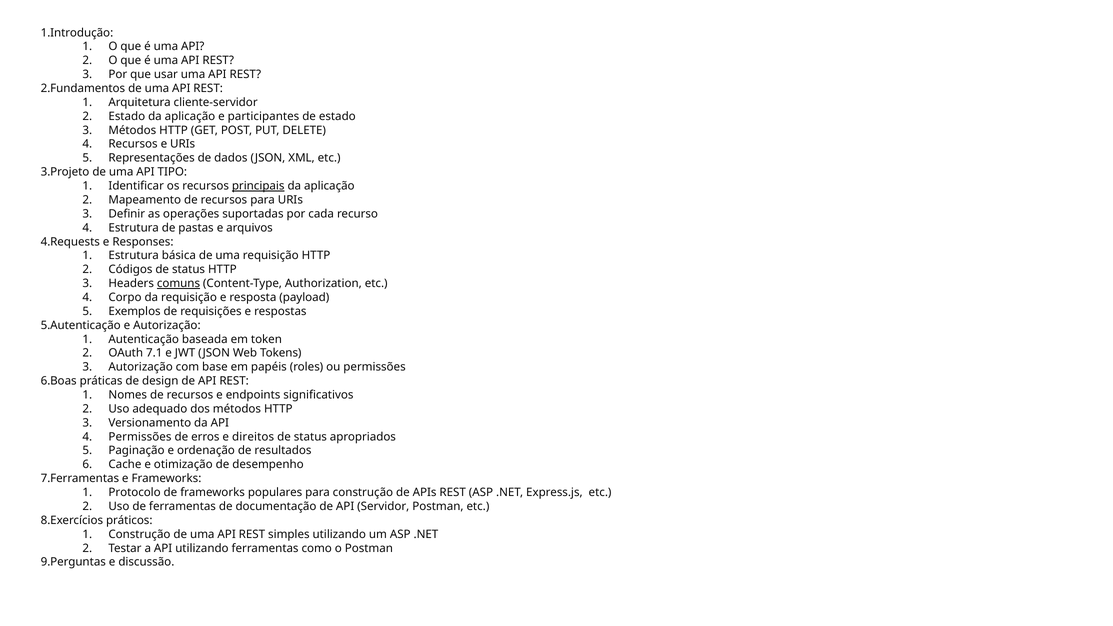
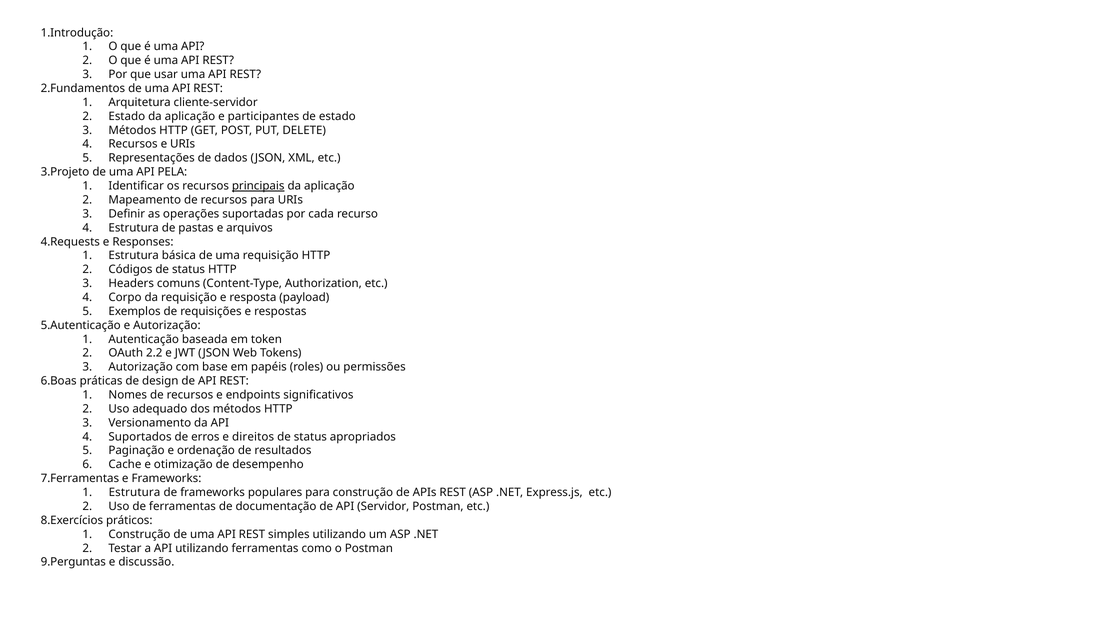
TIPO: TIPO -> PELA (172, 172)
comuns underline: present -> none (178, 284)
7.1: 7.1 -> 2.2 (154, 353)
Permissões: Permissões -> Suportados (140, 437)
Protocolo: Protocolo -> Estrutura (135, 493)
